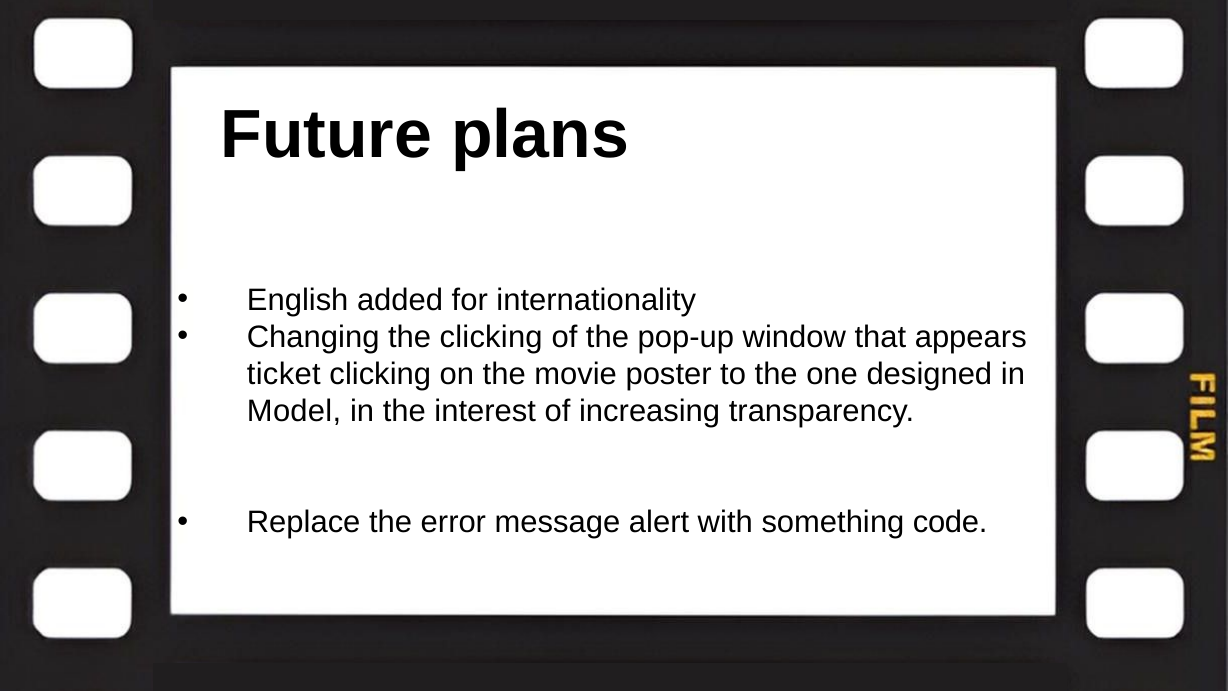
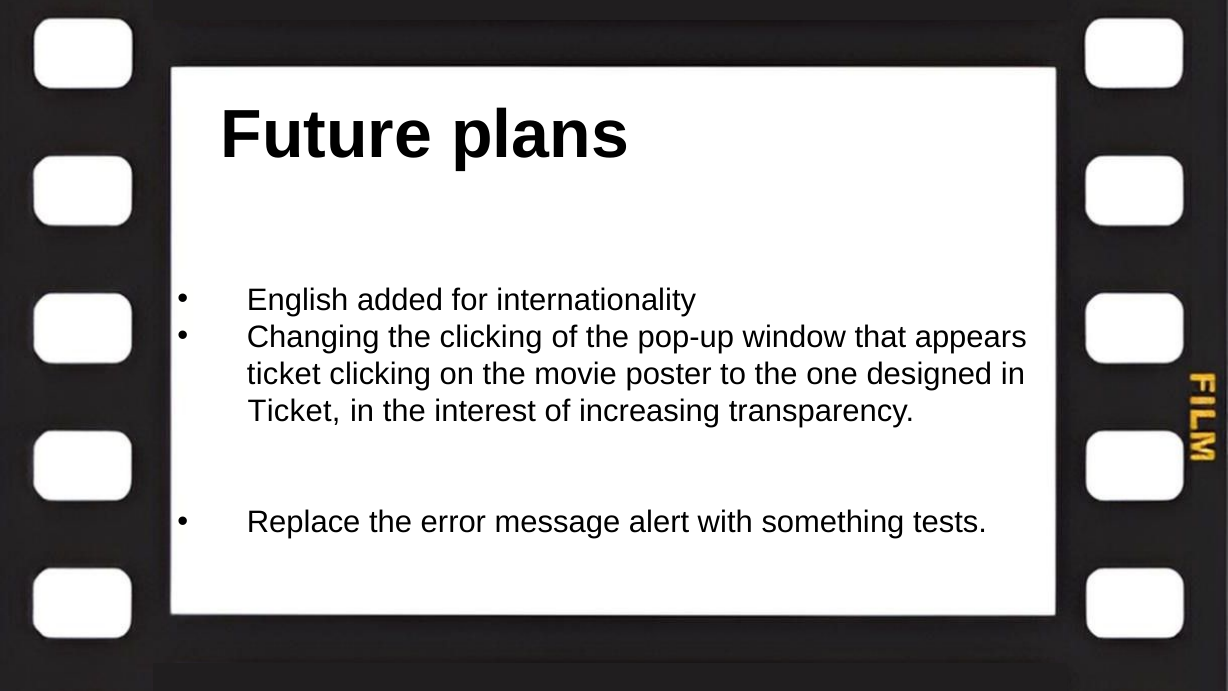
Model: Model -> Ticket (294, 411)
code: code -> tests (950, 523)
